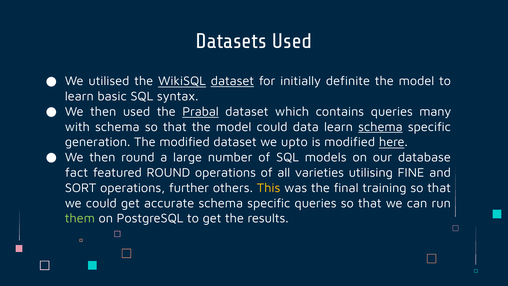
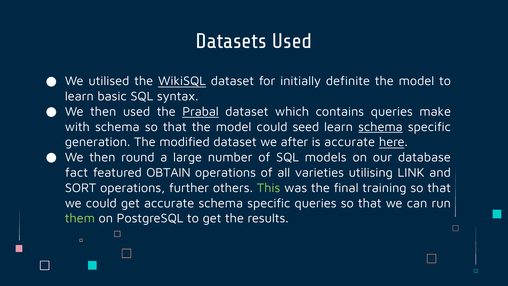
dataset underline: present -> none (232, 81)
many: many -> make (435, 112)
data: data -> seed (306, 127)
upto: upto -> after (294, 142)
is modified: modified -> accurate (350, 142)
featured ROUND: ROUND -> OBTAIN (168, 172)
FINE: FINE -> LINK (411, 172)
This colour: yellow -> light green (269, 188)
